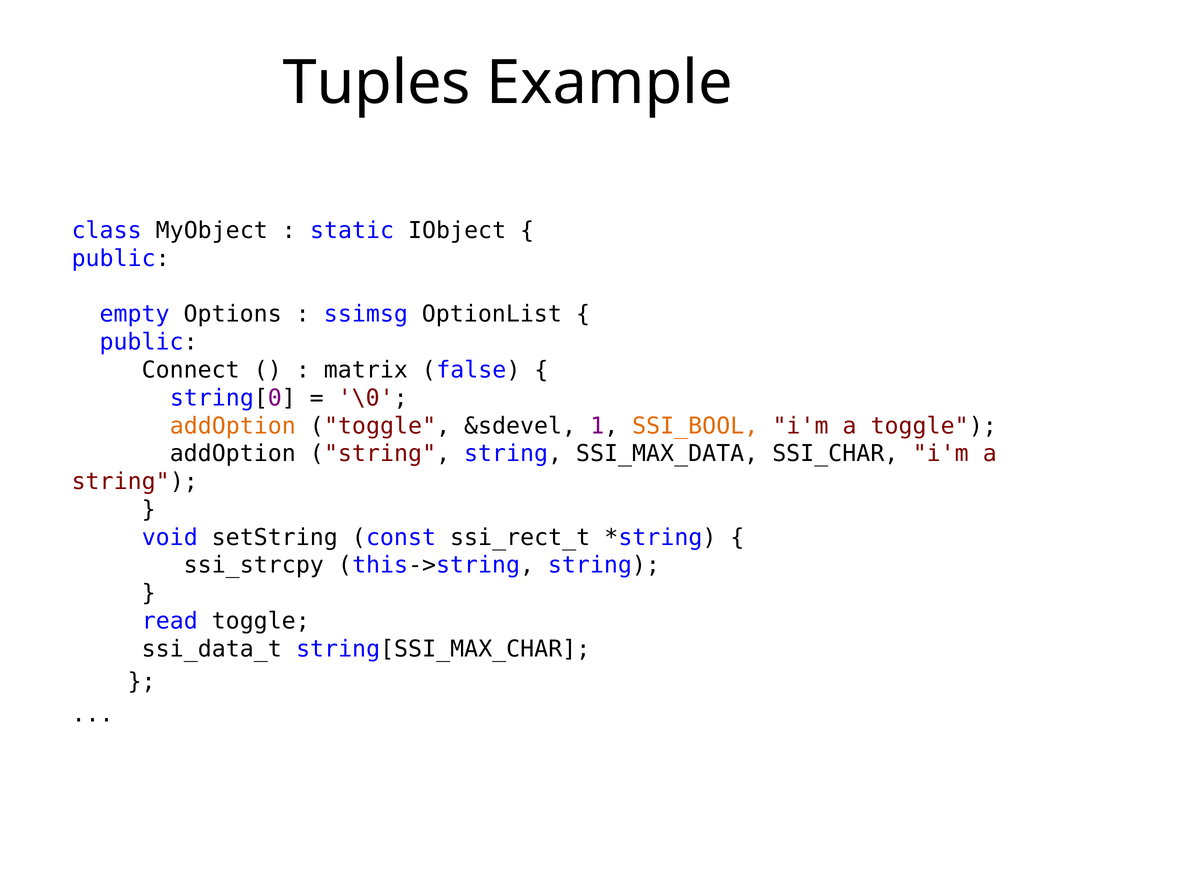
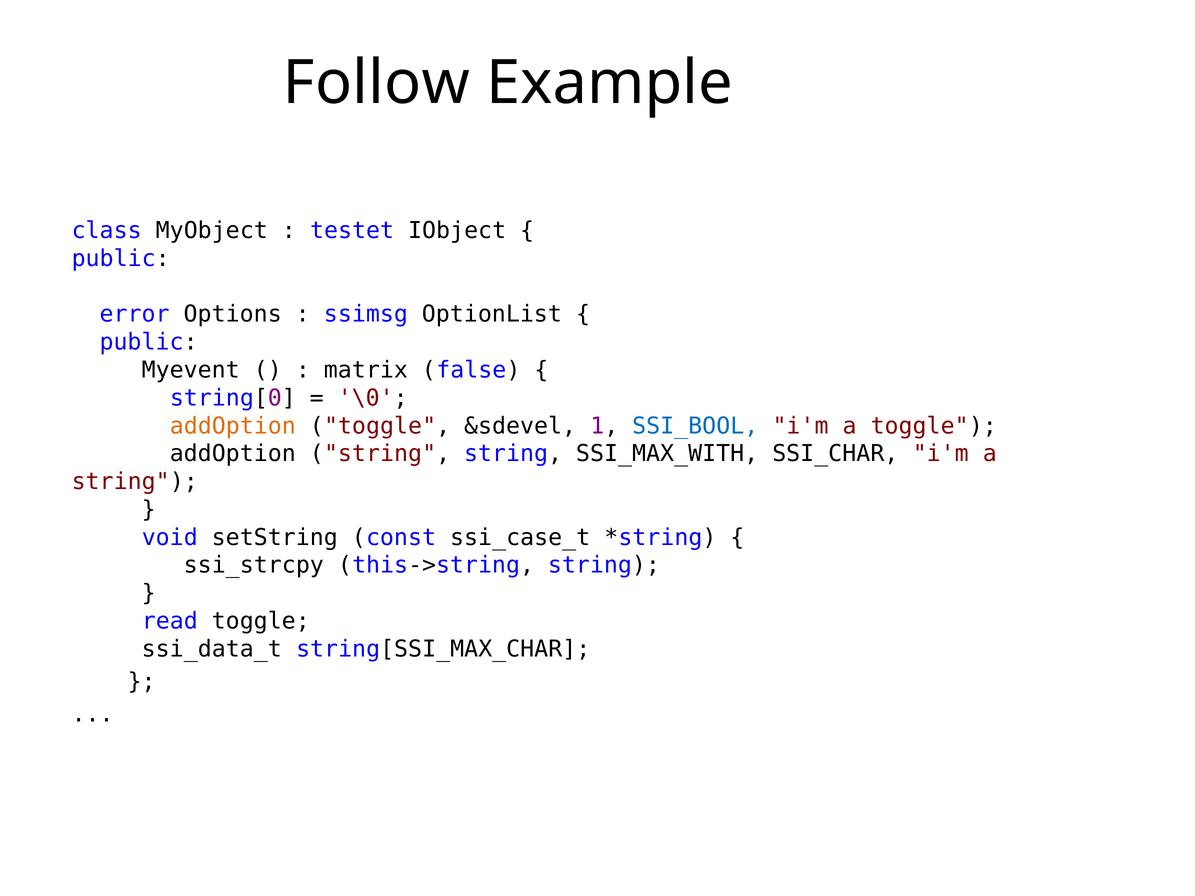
Tuples: Tuples -> Follow (377, 83)
static: static -> testet (352, 231)
empty: empty -> error (135, 314)
Connect: Connect -> Myevent (191, 370)
SSI_BOOL colour: orange -> blue (695, 426)
SSI_MAX_DATA: SSI_MAX_DATA -> SSI_MAX_WITH (667, 454)
ssi_rect_t: ssi_rect_t -> ssi_case_t (520, 538)
